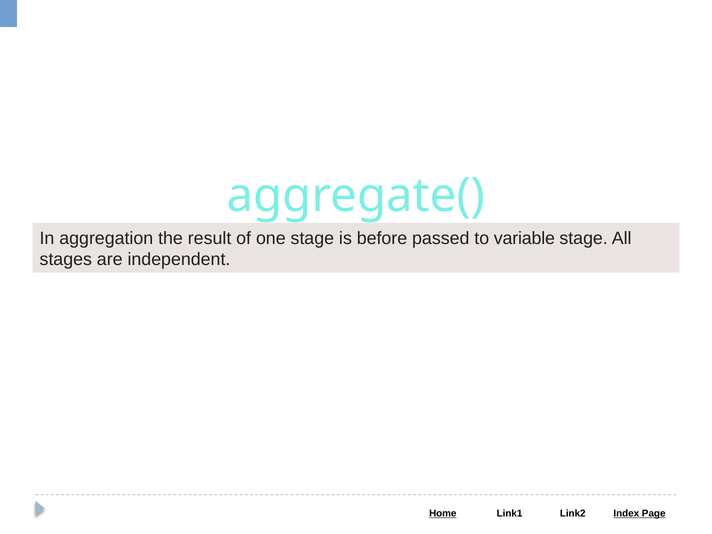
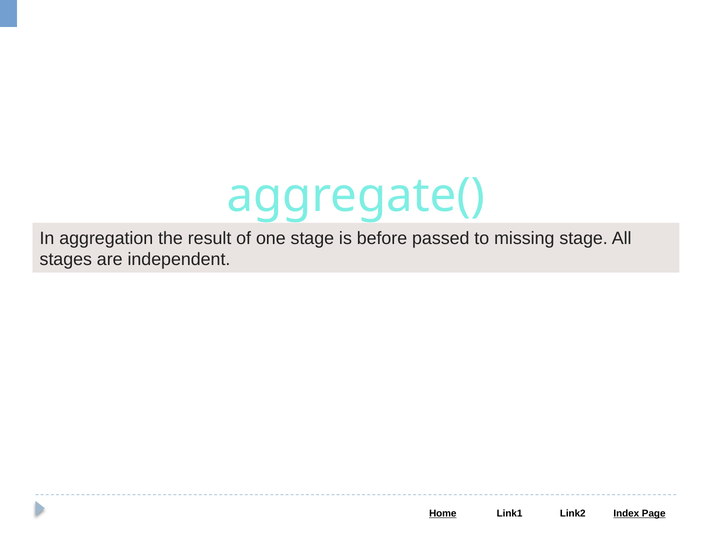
variable: variable -> missing (524, 238)
